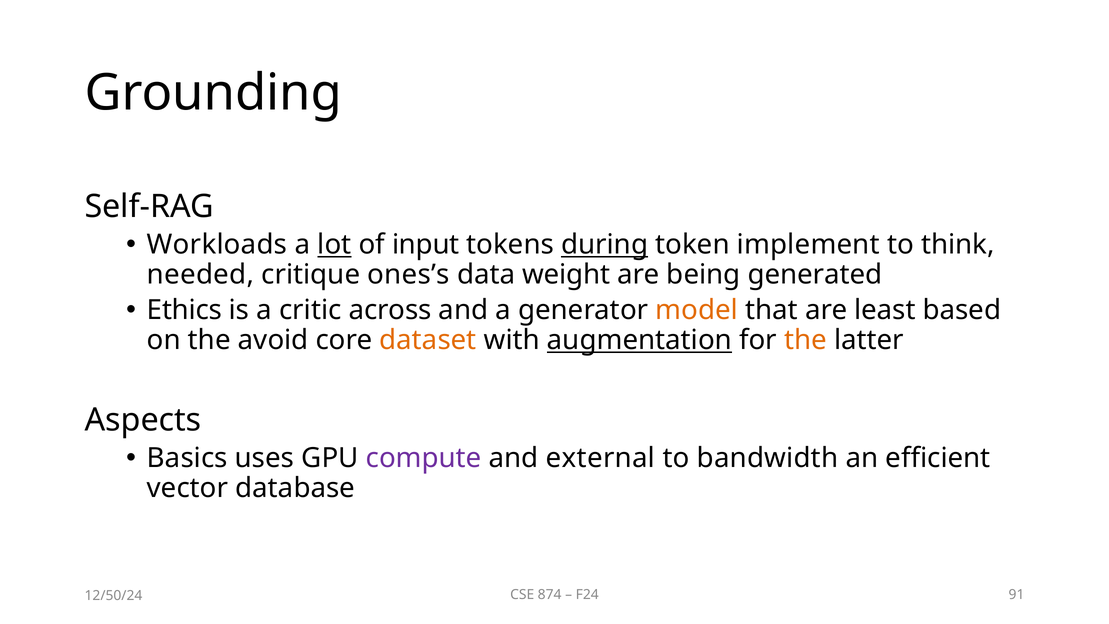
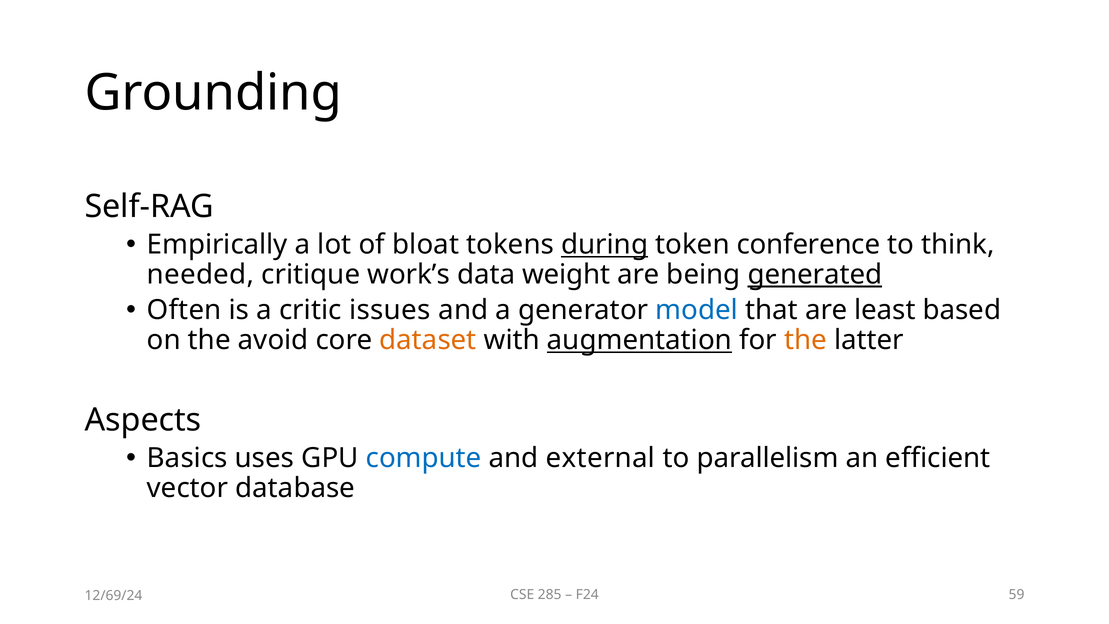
Workloads: Workloads -> Empirically (217, 245)
lot underline: present -> none (334, 245)
input: input -> bloat (426, 245)
implement: implement -> conference (809, 245)
ones’s: ones’s -> work’s (409, 275)
generated underline: none -> present (815, 275)
Ethics: Ethics -> Often (184, 310)
across: across -> issues (390, 310)
model colour: orange -> blue (697, 310)
compute colour: purple -> blue (424, 458)
bandwidth: bandwidth -> parallelism (768, 458)
874: 874 -> 285 (550, 595)
91: 91 -> 59 (1017, 595)
12/50/24: 12/50/24 -> 12/69/24 (113, 596)
